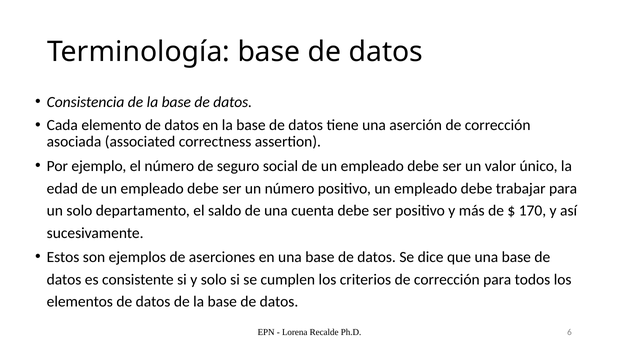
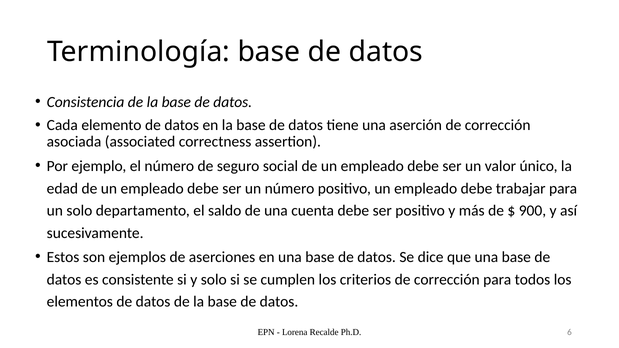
170: 170 -> 900 (532, 211)
